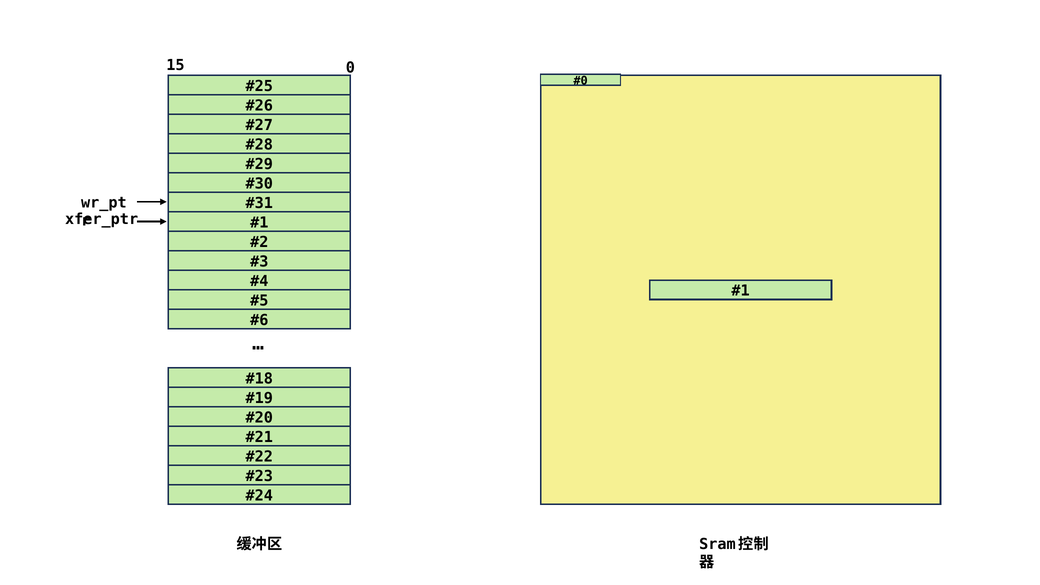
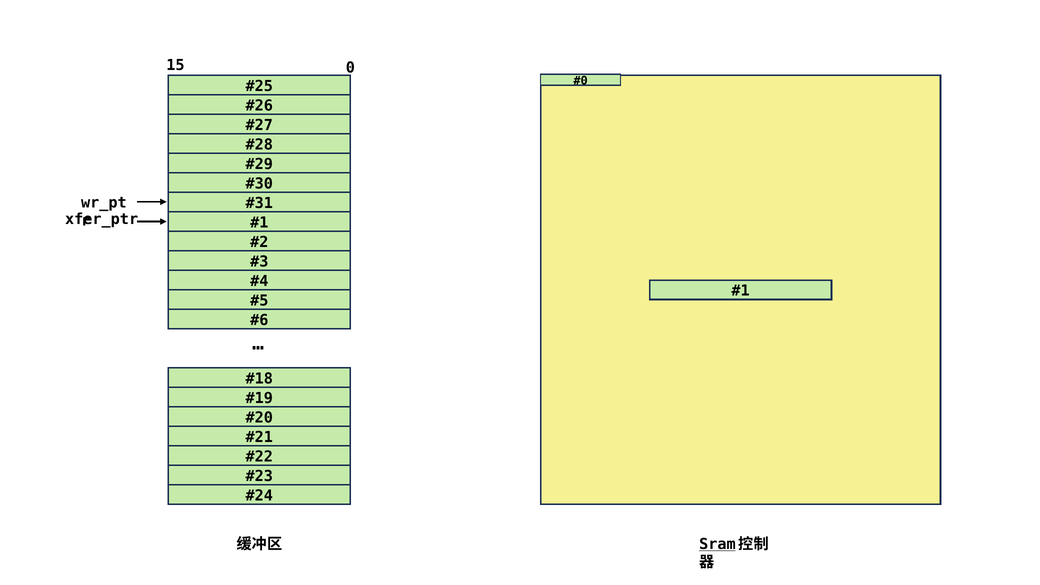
Sram underline: none -> present (717, 544)
